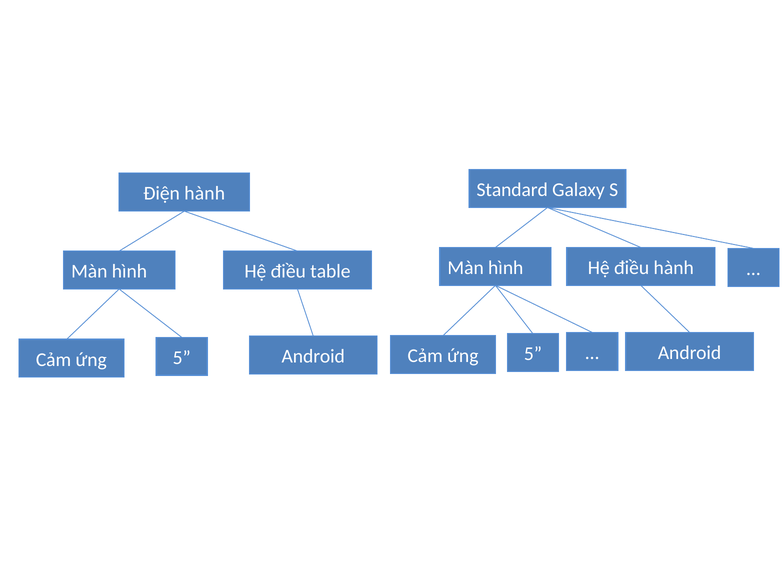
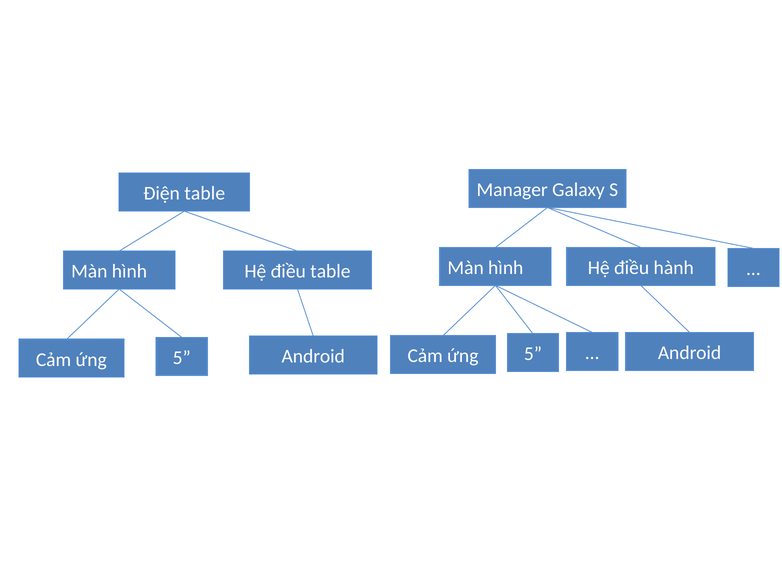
Standard: Standard -> Manager (512, 190)
Điện hành: hành -> table (205, 194)
